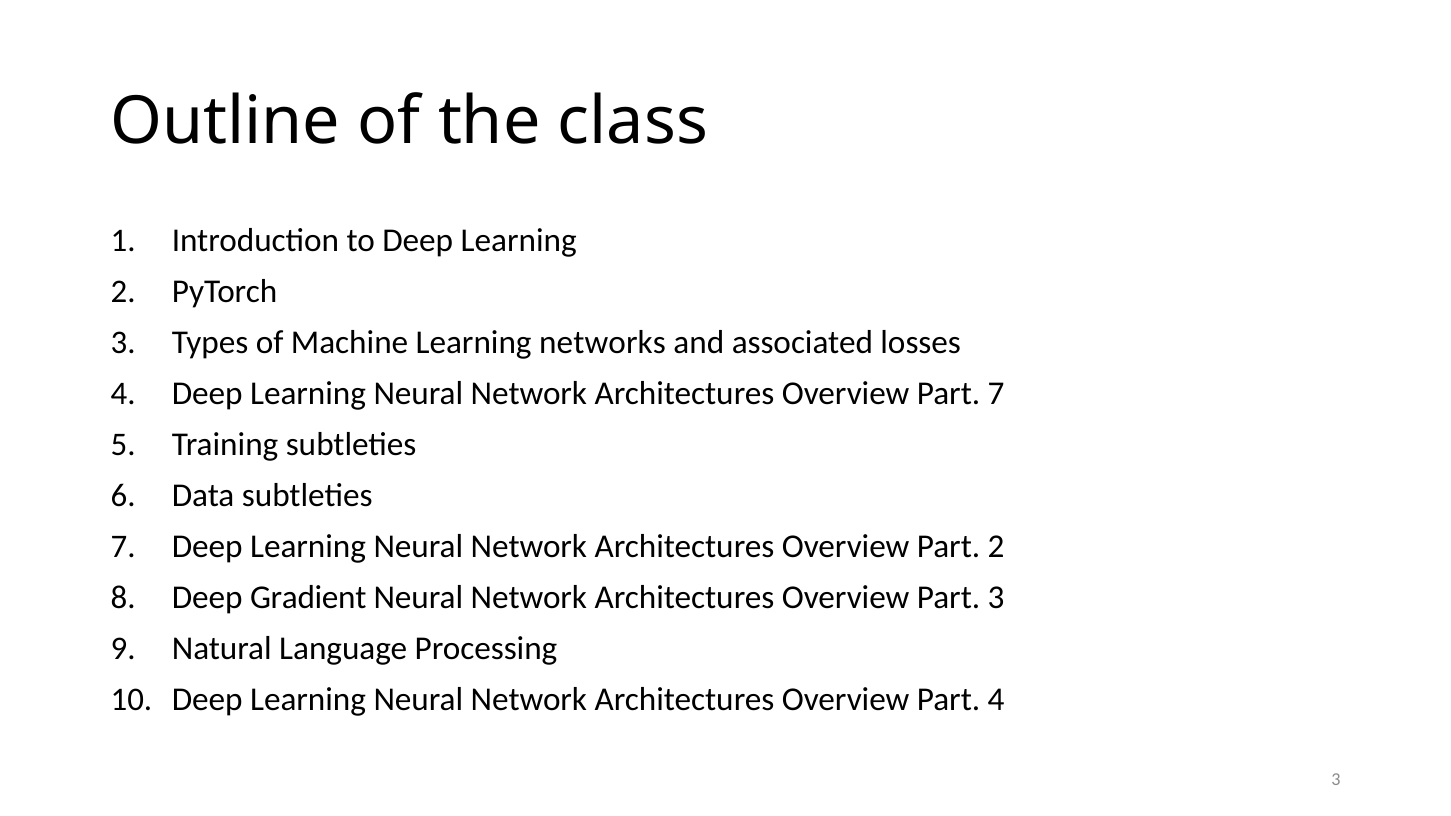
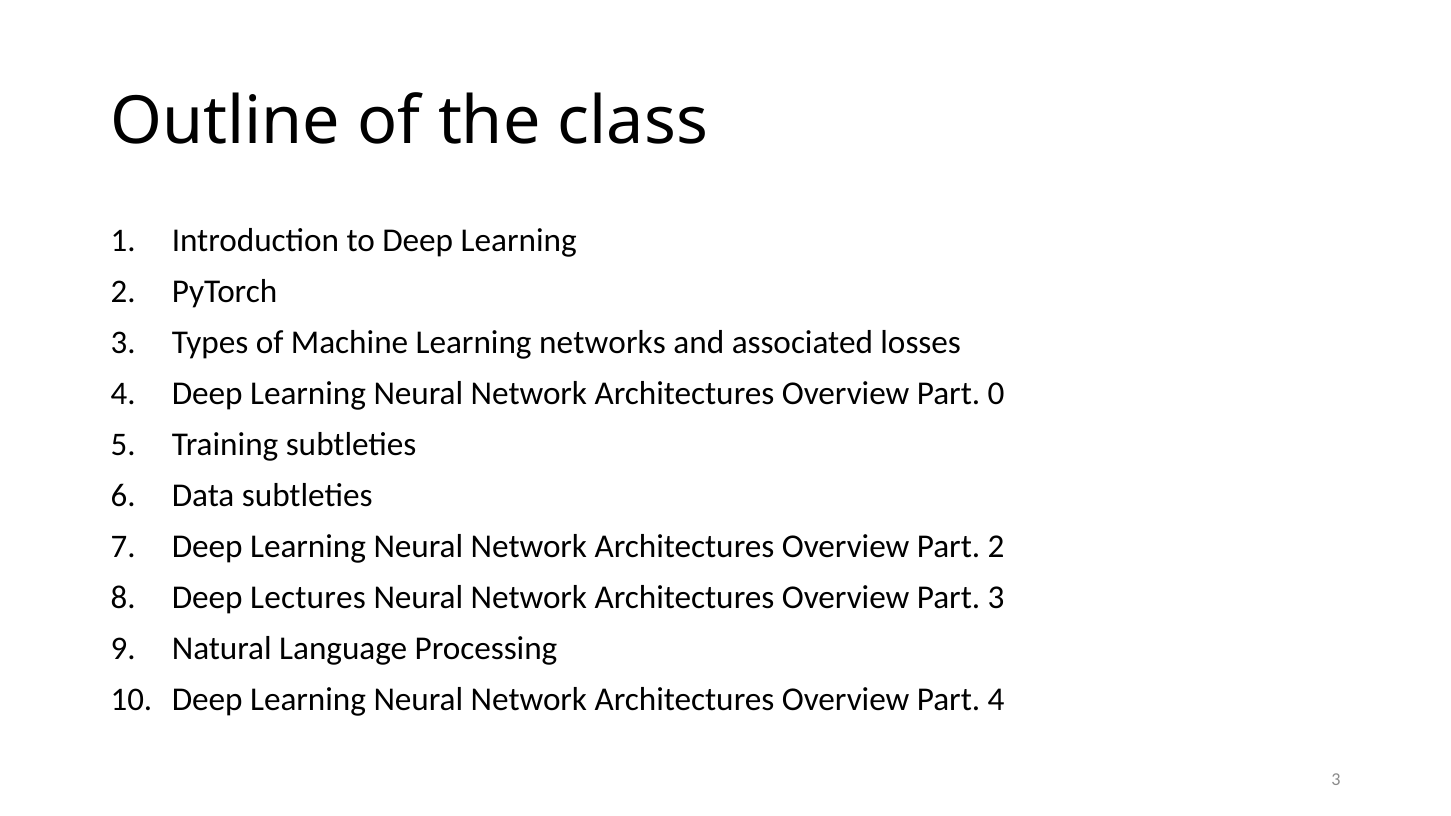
Part 7: 7 -> 0 (996, 394)
Gradient: Gradient -> Lectures (308, 598)
